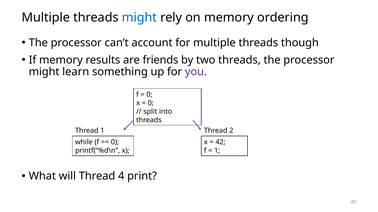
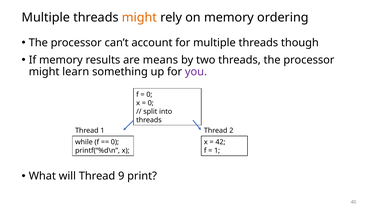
might colour: blue -> orange (139, 18)
friends: friends -> means (160, 60)
4: 4 -> 9 (121, 177)
